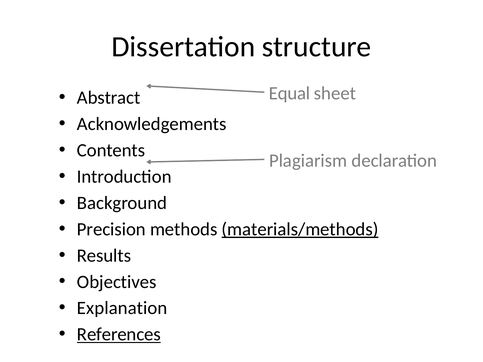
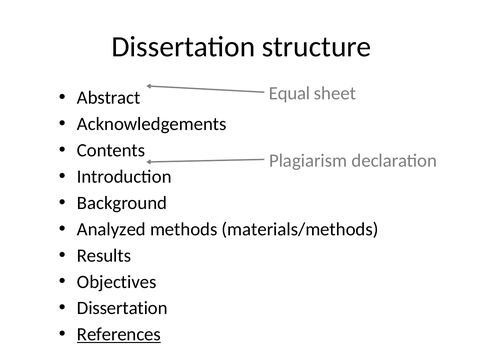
Precision: Precision -> Analyzed (111, 229)
materials/methods underline: present -> none (300, 229)
Explanation: Explanation -> Dissertation (122, 308)
